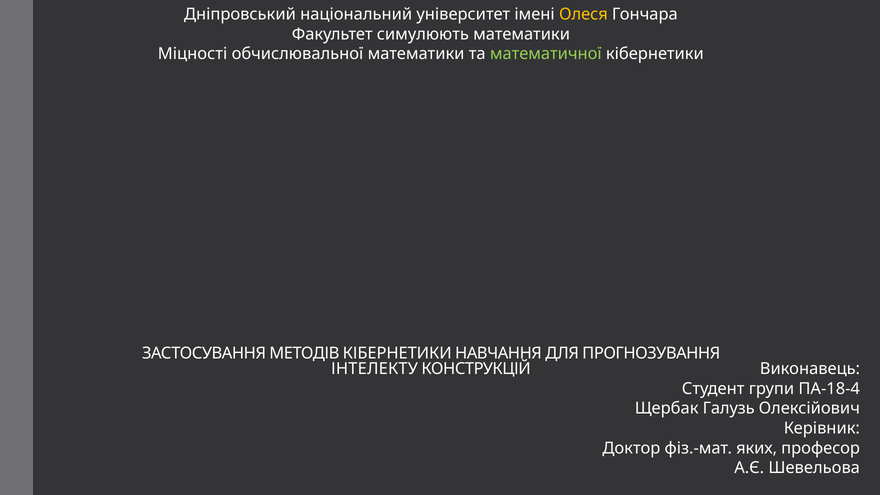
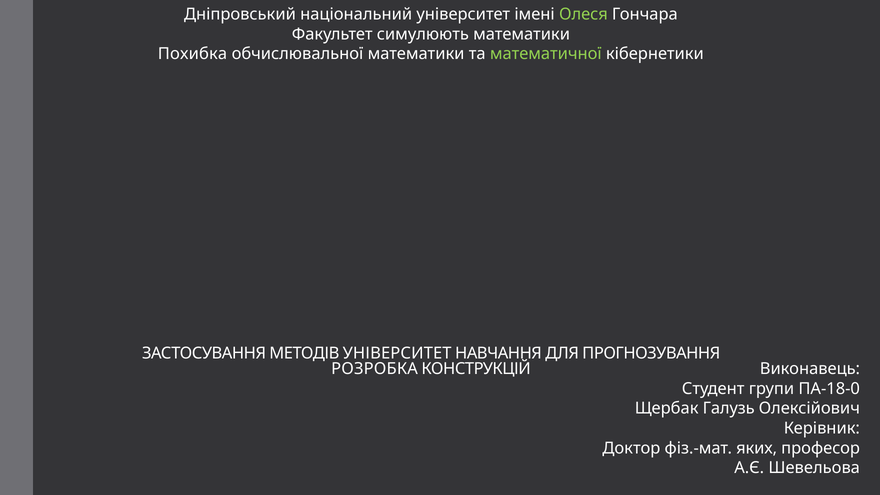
Олеся colour: yellow -> light green (583, 14)
Міцності: Міцності -> Похибка (192, 54)
МЕТОДІВ КІБЕРНЕТИКИ: КІБЕРНЕТИКИ -> УНІВЕРСИТЕТ (397, 353)
ІНТЕЛЕКТУ: ІНТЕЛЕКТУ -> РОЗРОБКА (375, 369)
ПА-18-4: ПА-18-4 -> ПА-18-0 (829, 389)
